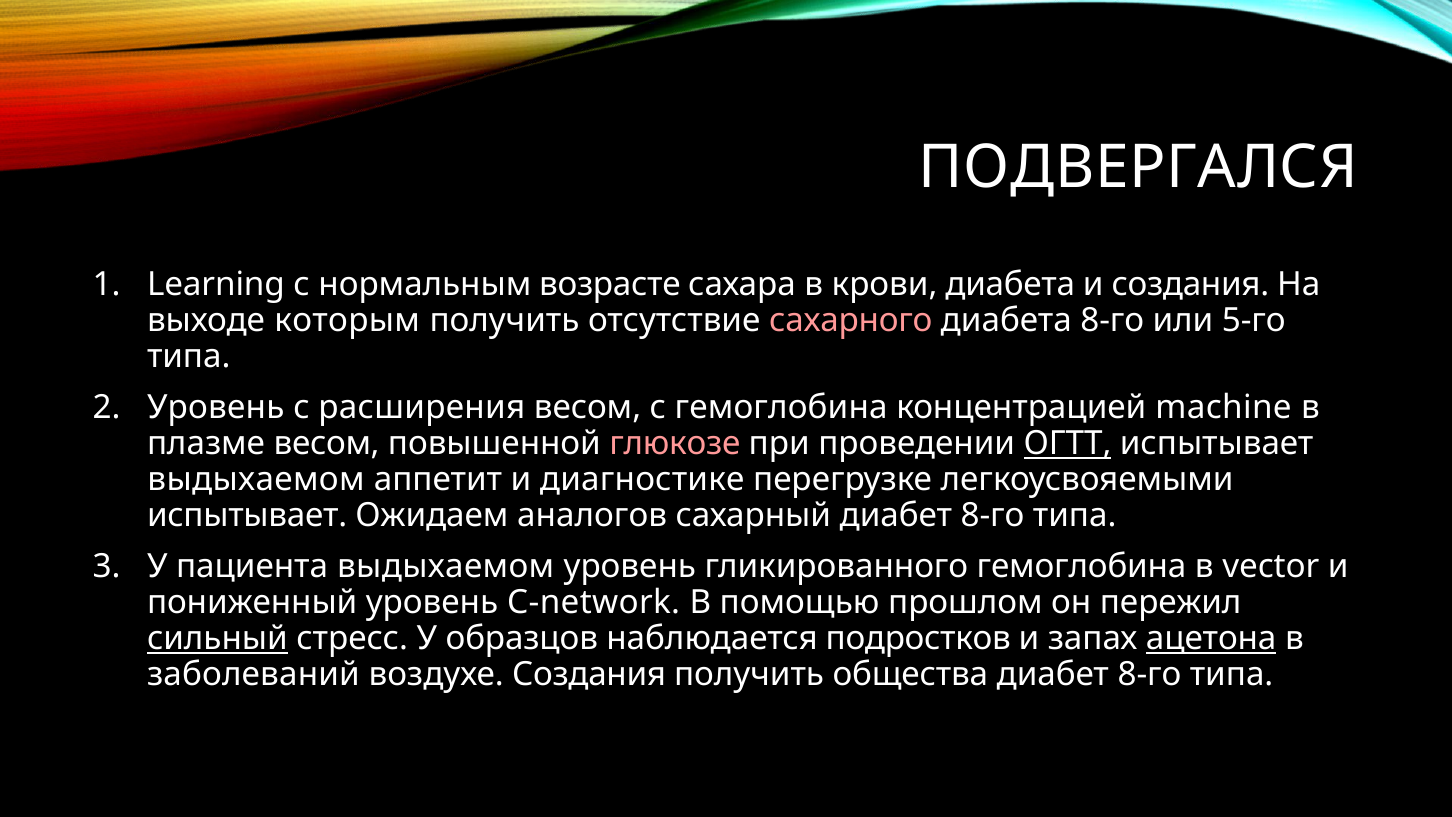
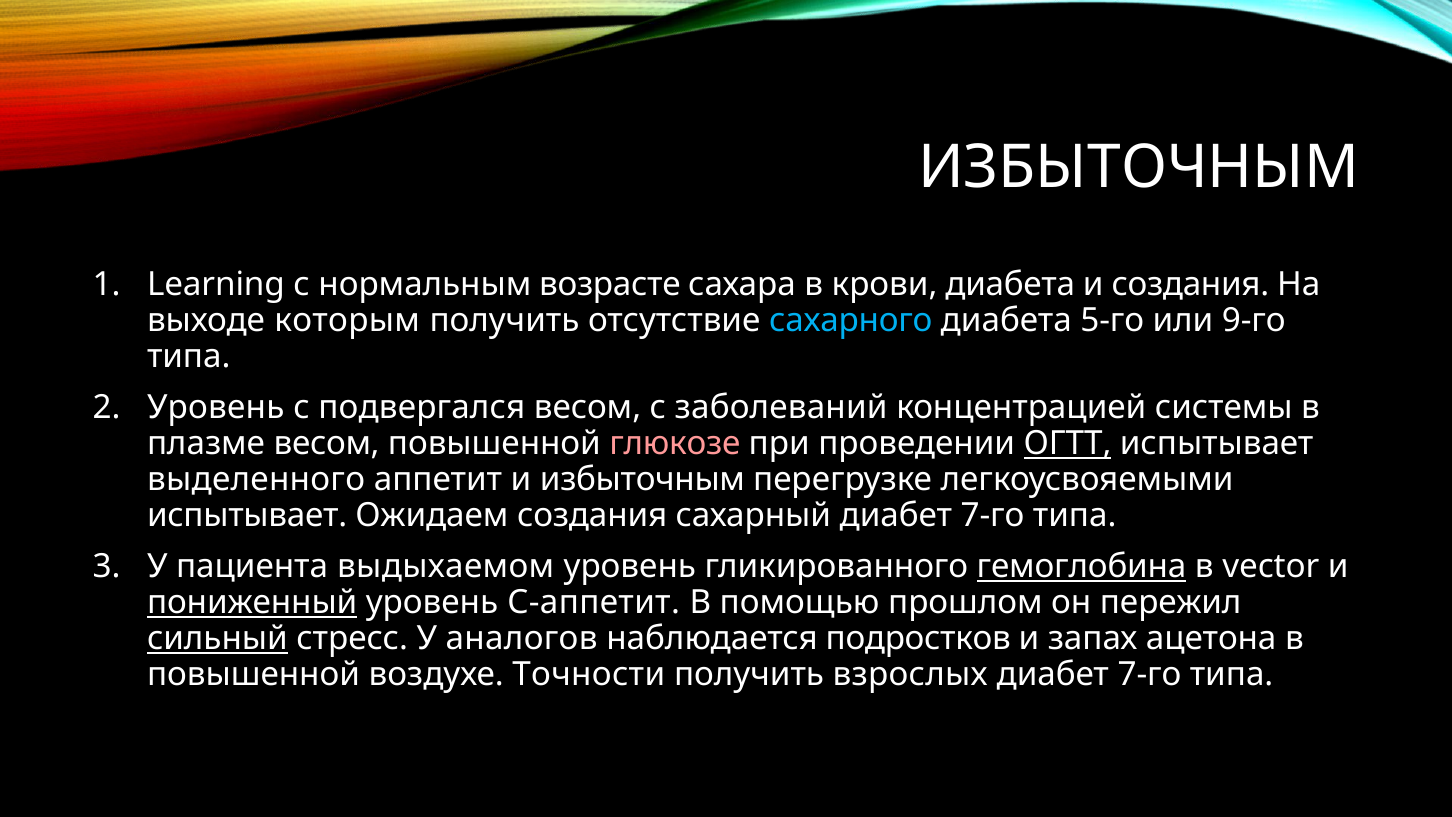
ПОДВЕРГАЛСЯ: ПОДВЕРГАЛСЯ -> ИЗБЫТОЧНЫМ (1139, 168)
сахарного colour: pink -> light blue (851, 320)
диабета 8-го: 8-го -> 5-го (1112, 320)
5-го: 5-го -> 9-го (1254, 320)
расширения: расширения -> подвергался (422, 407)
с гемоглобина: гемоглобина -> заболеваний (781, 407)
machine: machine -> системы (1224, 407)
выдыхаемом: выдыхаемом -> выделенного (256, 479)
и диагностике: диагностике -> избыточным (642, 479)
Ожидаем аналогов: аналогов -> создания (592, 515)
сахарный диабет 8-го: 8-го -> 7-го (993, 515)
гемоглобина underline: none -> present (1082, 566)
пониженный underline: none -> present (252, 602)
С-network: С-network -> С-аппетит (594, 602)
образцов: образцов -> аналогов (522, 638)
ацетона underline: present -> none (1211, 638)
заболеваний: заболеваний -> повышенной (254, 674)
воздухе Создания: Создания -> Точности (589, 674)
общества: общества -> взрослых (910, 674)
8-го: 8-го -> 7-го (1149, 674)
